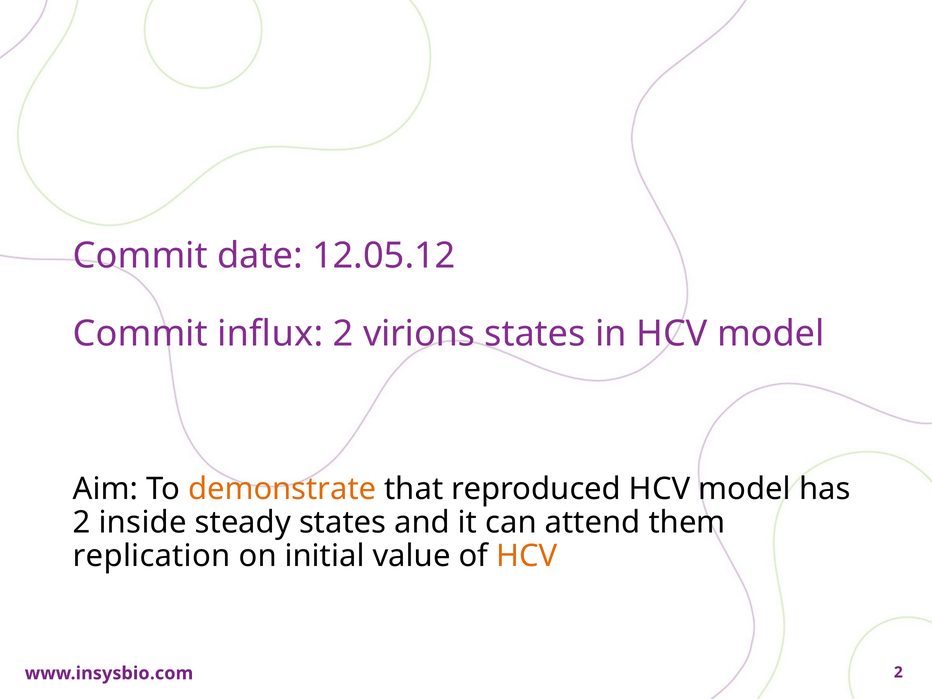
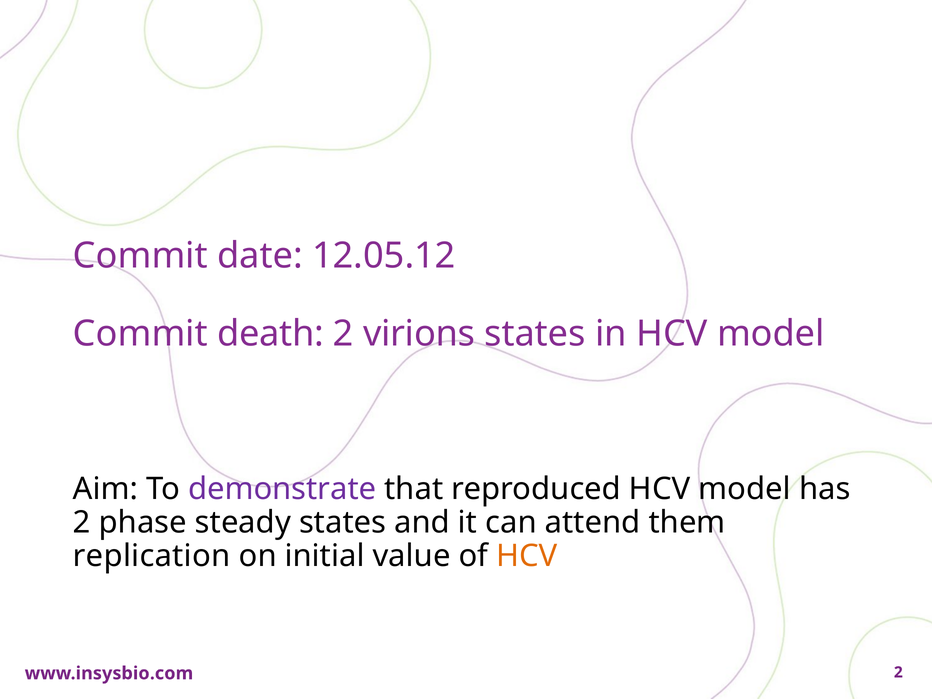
influx: influx -> death (270, 334)
demonstrate colour: orange -> purple (282, 489)
inside: inside -> phase (143, 523)
